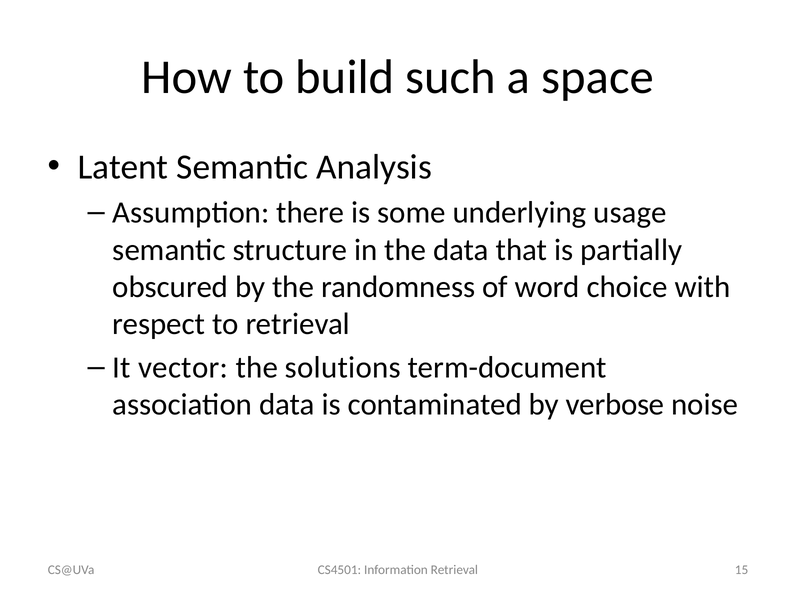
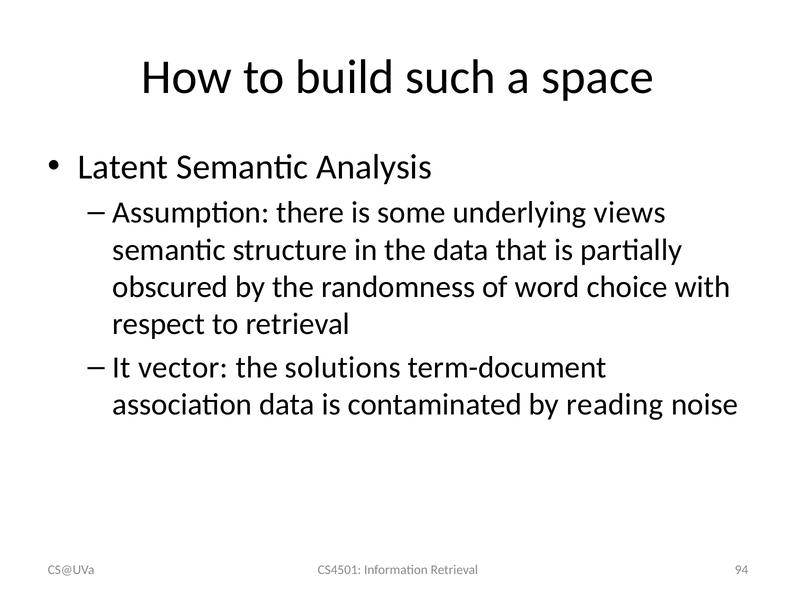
usage: usage -> views (630, 213)
verbose: verbose -> reading (615, 405)
15: 15 -> 94 (742, 570)
